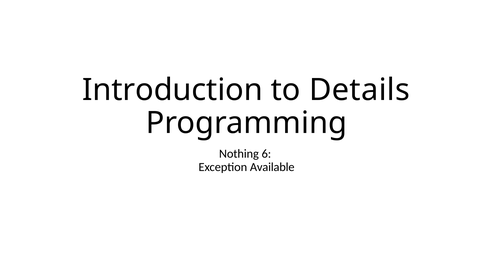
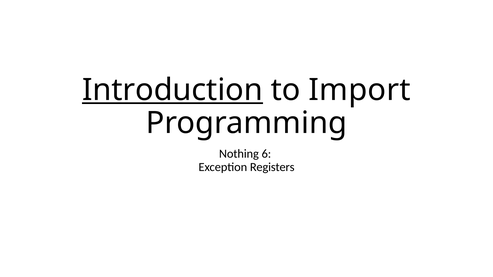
Introduction underline: none -> present (172, 90)
Details: Details -> Import (360, 90)
Available: Available -> Registers (272, 167)
